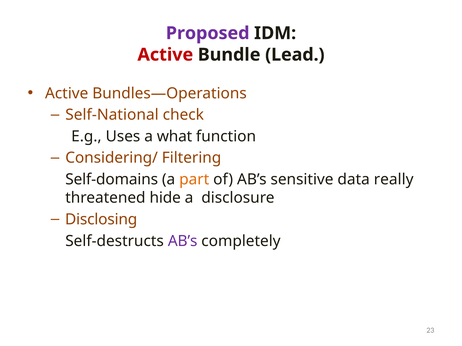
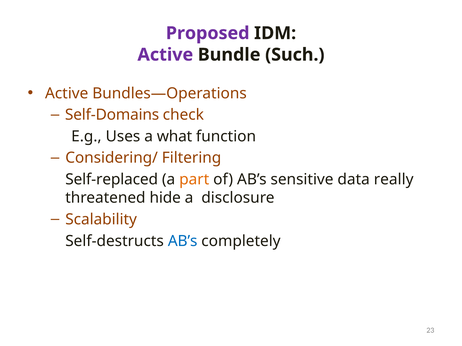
Active colour: red -> purple (165, 55)
Lead: Lead -> Such (295, 55)
Self-National: Self-National -> Self-Domains (112, 115)
Self-domains: Self-domains -> Self-replaced (112, 180)
Disclosing: Disclosing -> Scalability (101, 220)
AB’s colour: purple -> blue (183, 241)
